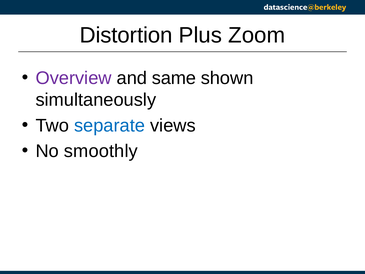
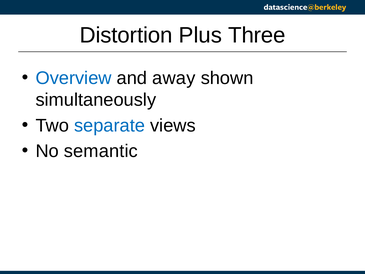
Zoom: Zoom -> Three (257, 35)
Overview colour: purple -> blue (74, 78)
same: same -> away (174, 78)
smoothly: smoothly -> semantic (101, 151)
